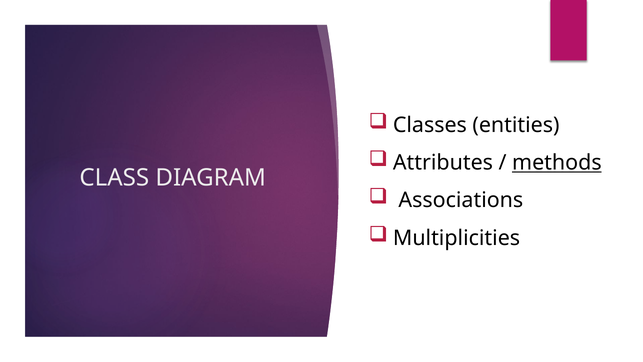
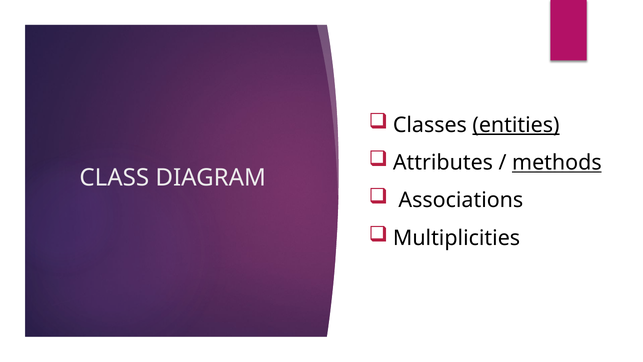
entities underline: none -> present (516, 125)
